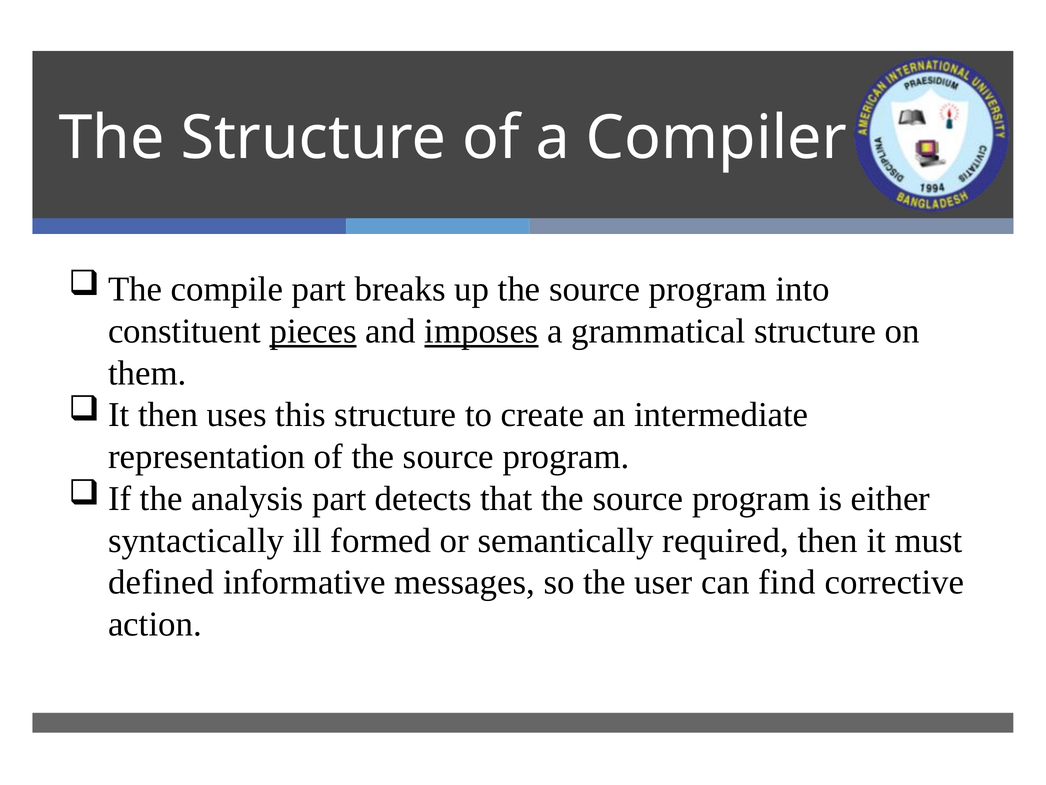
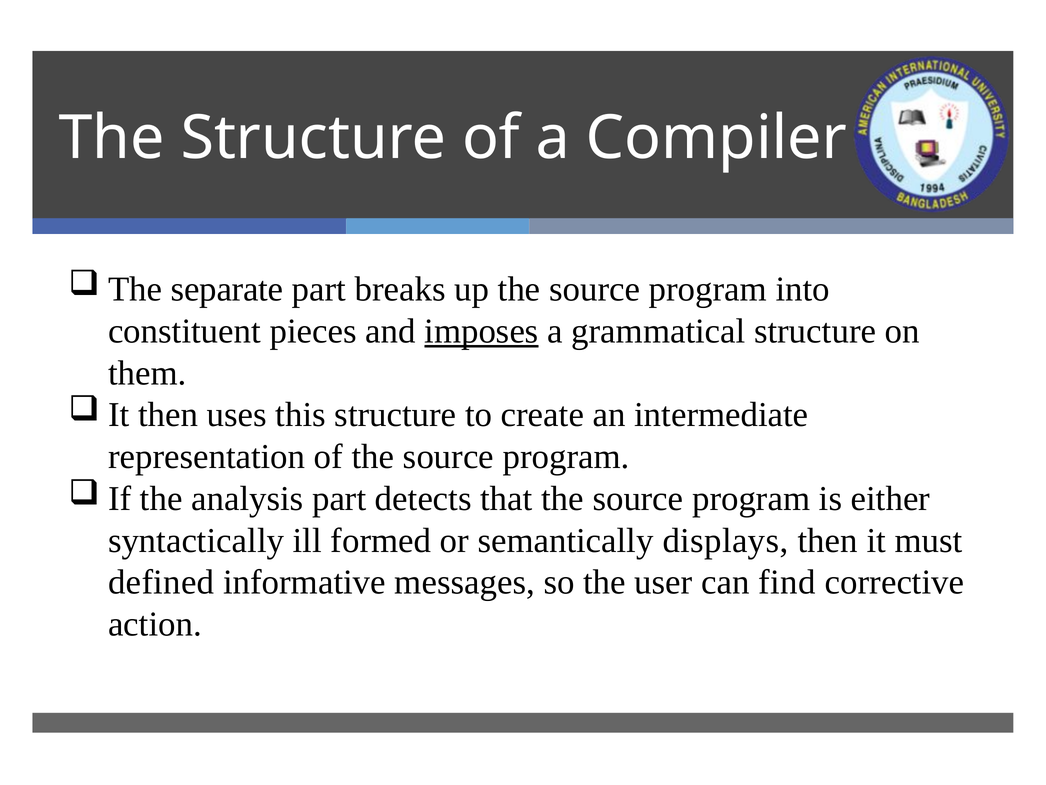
compile: compile -> separate (227, 289)
pieces underline: present -> none (313, 331)
required: required -> displays (726, 540)
